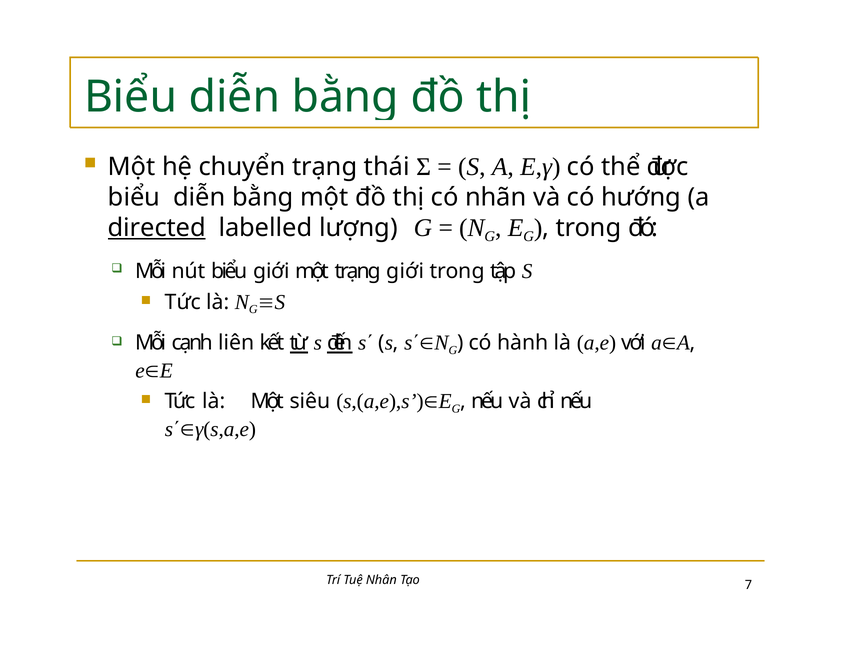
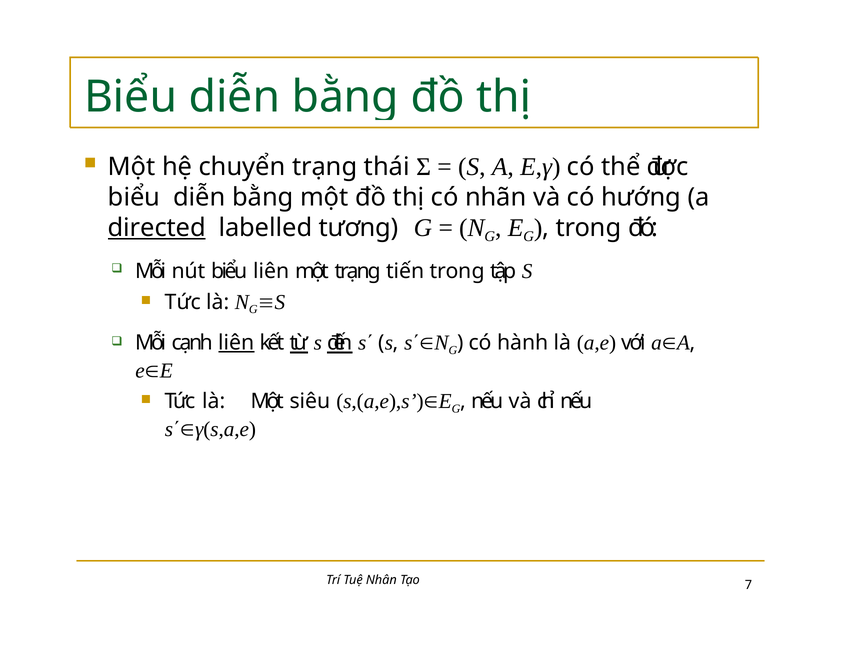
lượng: lượng -> tương (359, 228)
biểu giới: giới -> liên (271, 271)
trạng giới: giới -> tiến (405, 271)
liên underline: none -> present (236, 343)
